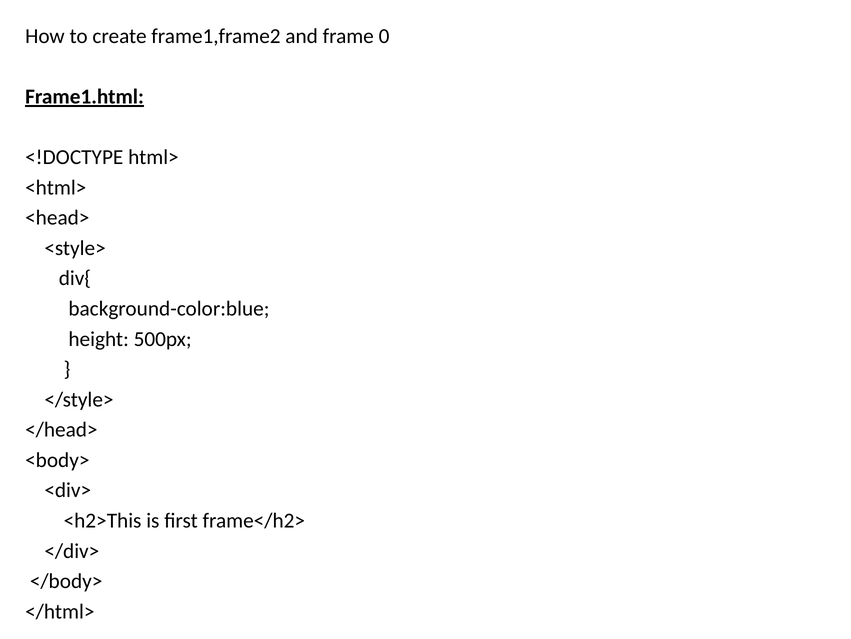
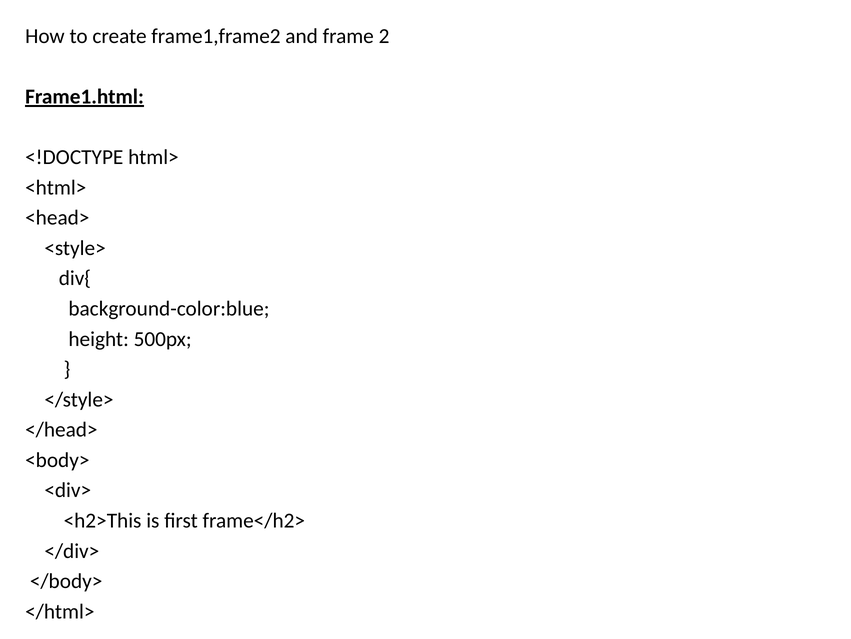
0: 0 -> 2 (384, 36)
